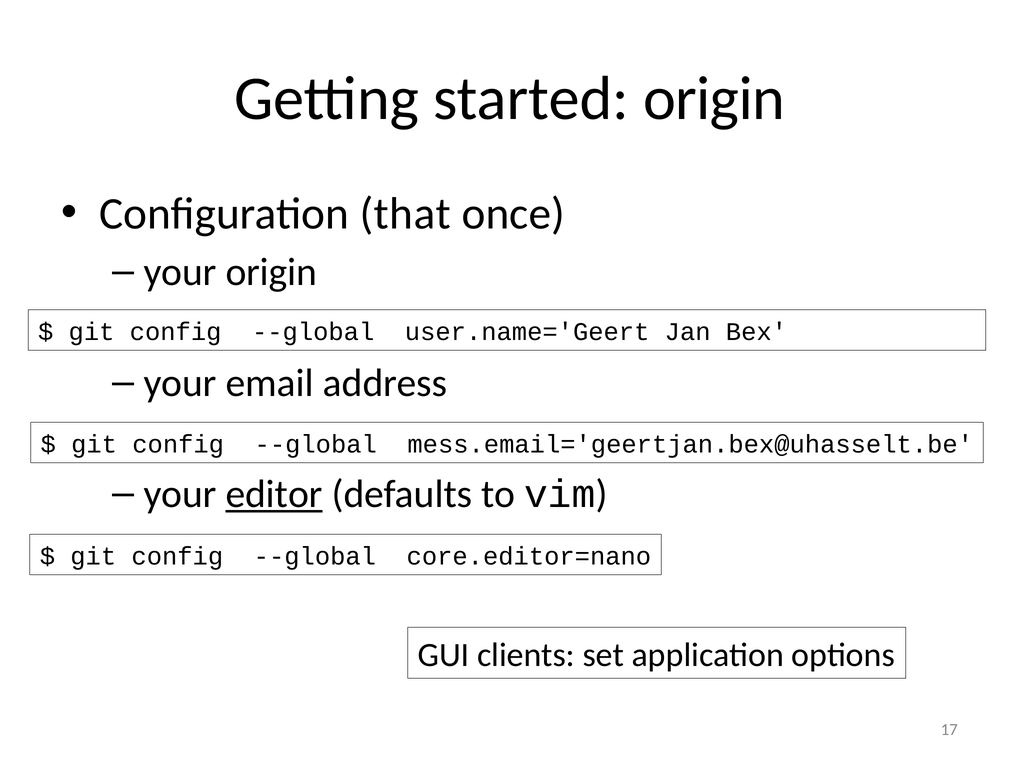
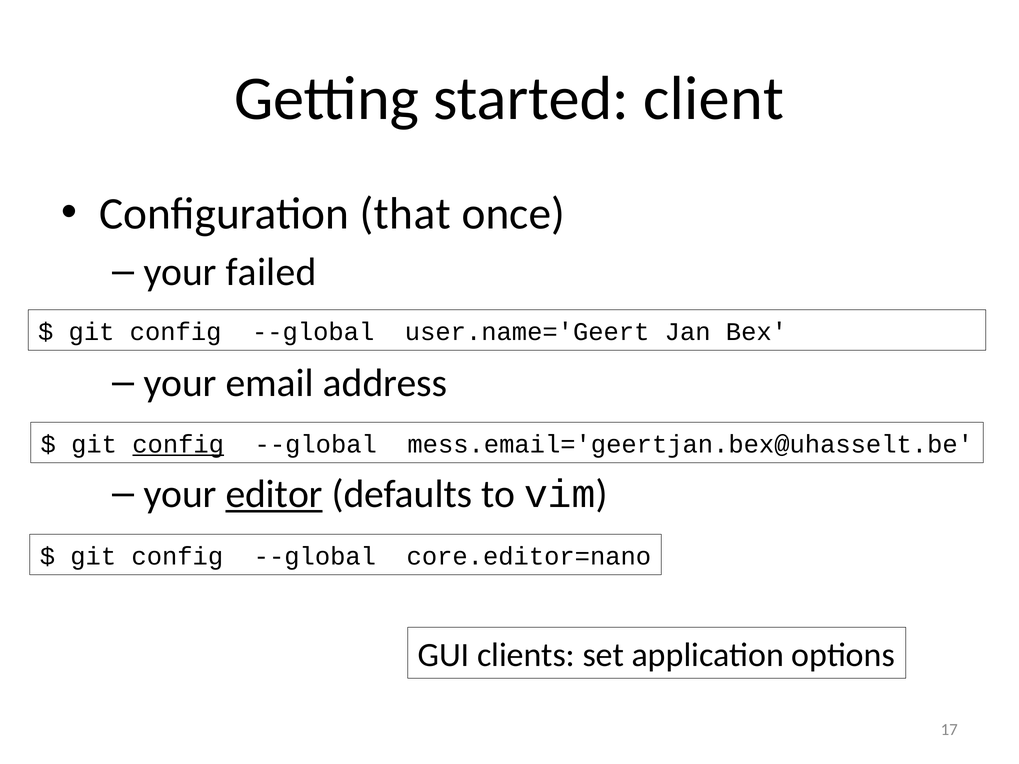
started origin: origin -> client (713, 99)
your origin: origin -> failed (271, 272)
config underline: none -> present (178, 444)
